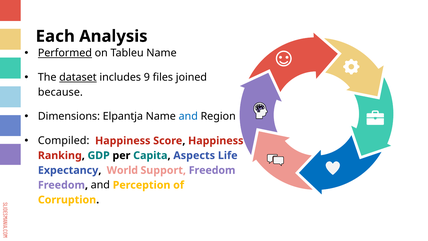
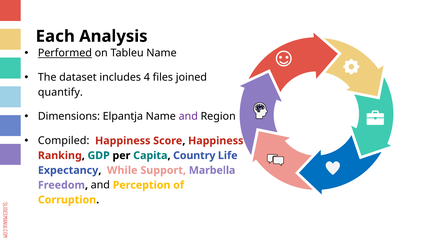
dataset underline: present -> none (78, 77)
9: 9 -> 4 (147, 77)
because: because -> quantify (60, 92)
and colour: blue -> purple (188, 116)
Aspects: Aspects -> Country (194, 155)
World: World -> While (122, 170)
Support Freedom: Freedom -> Marbella (212, 170)
